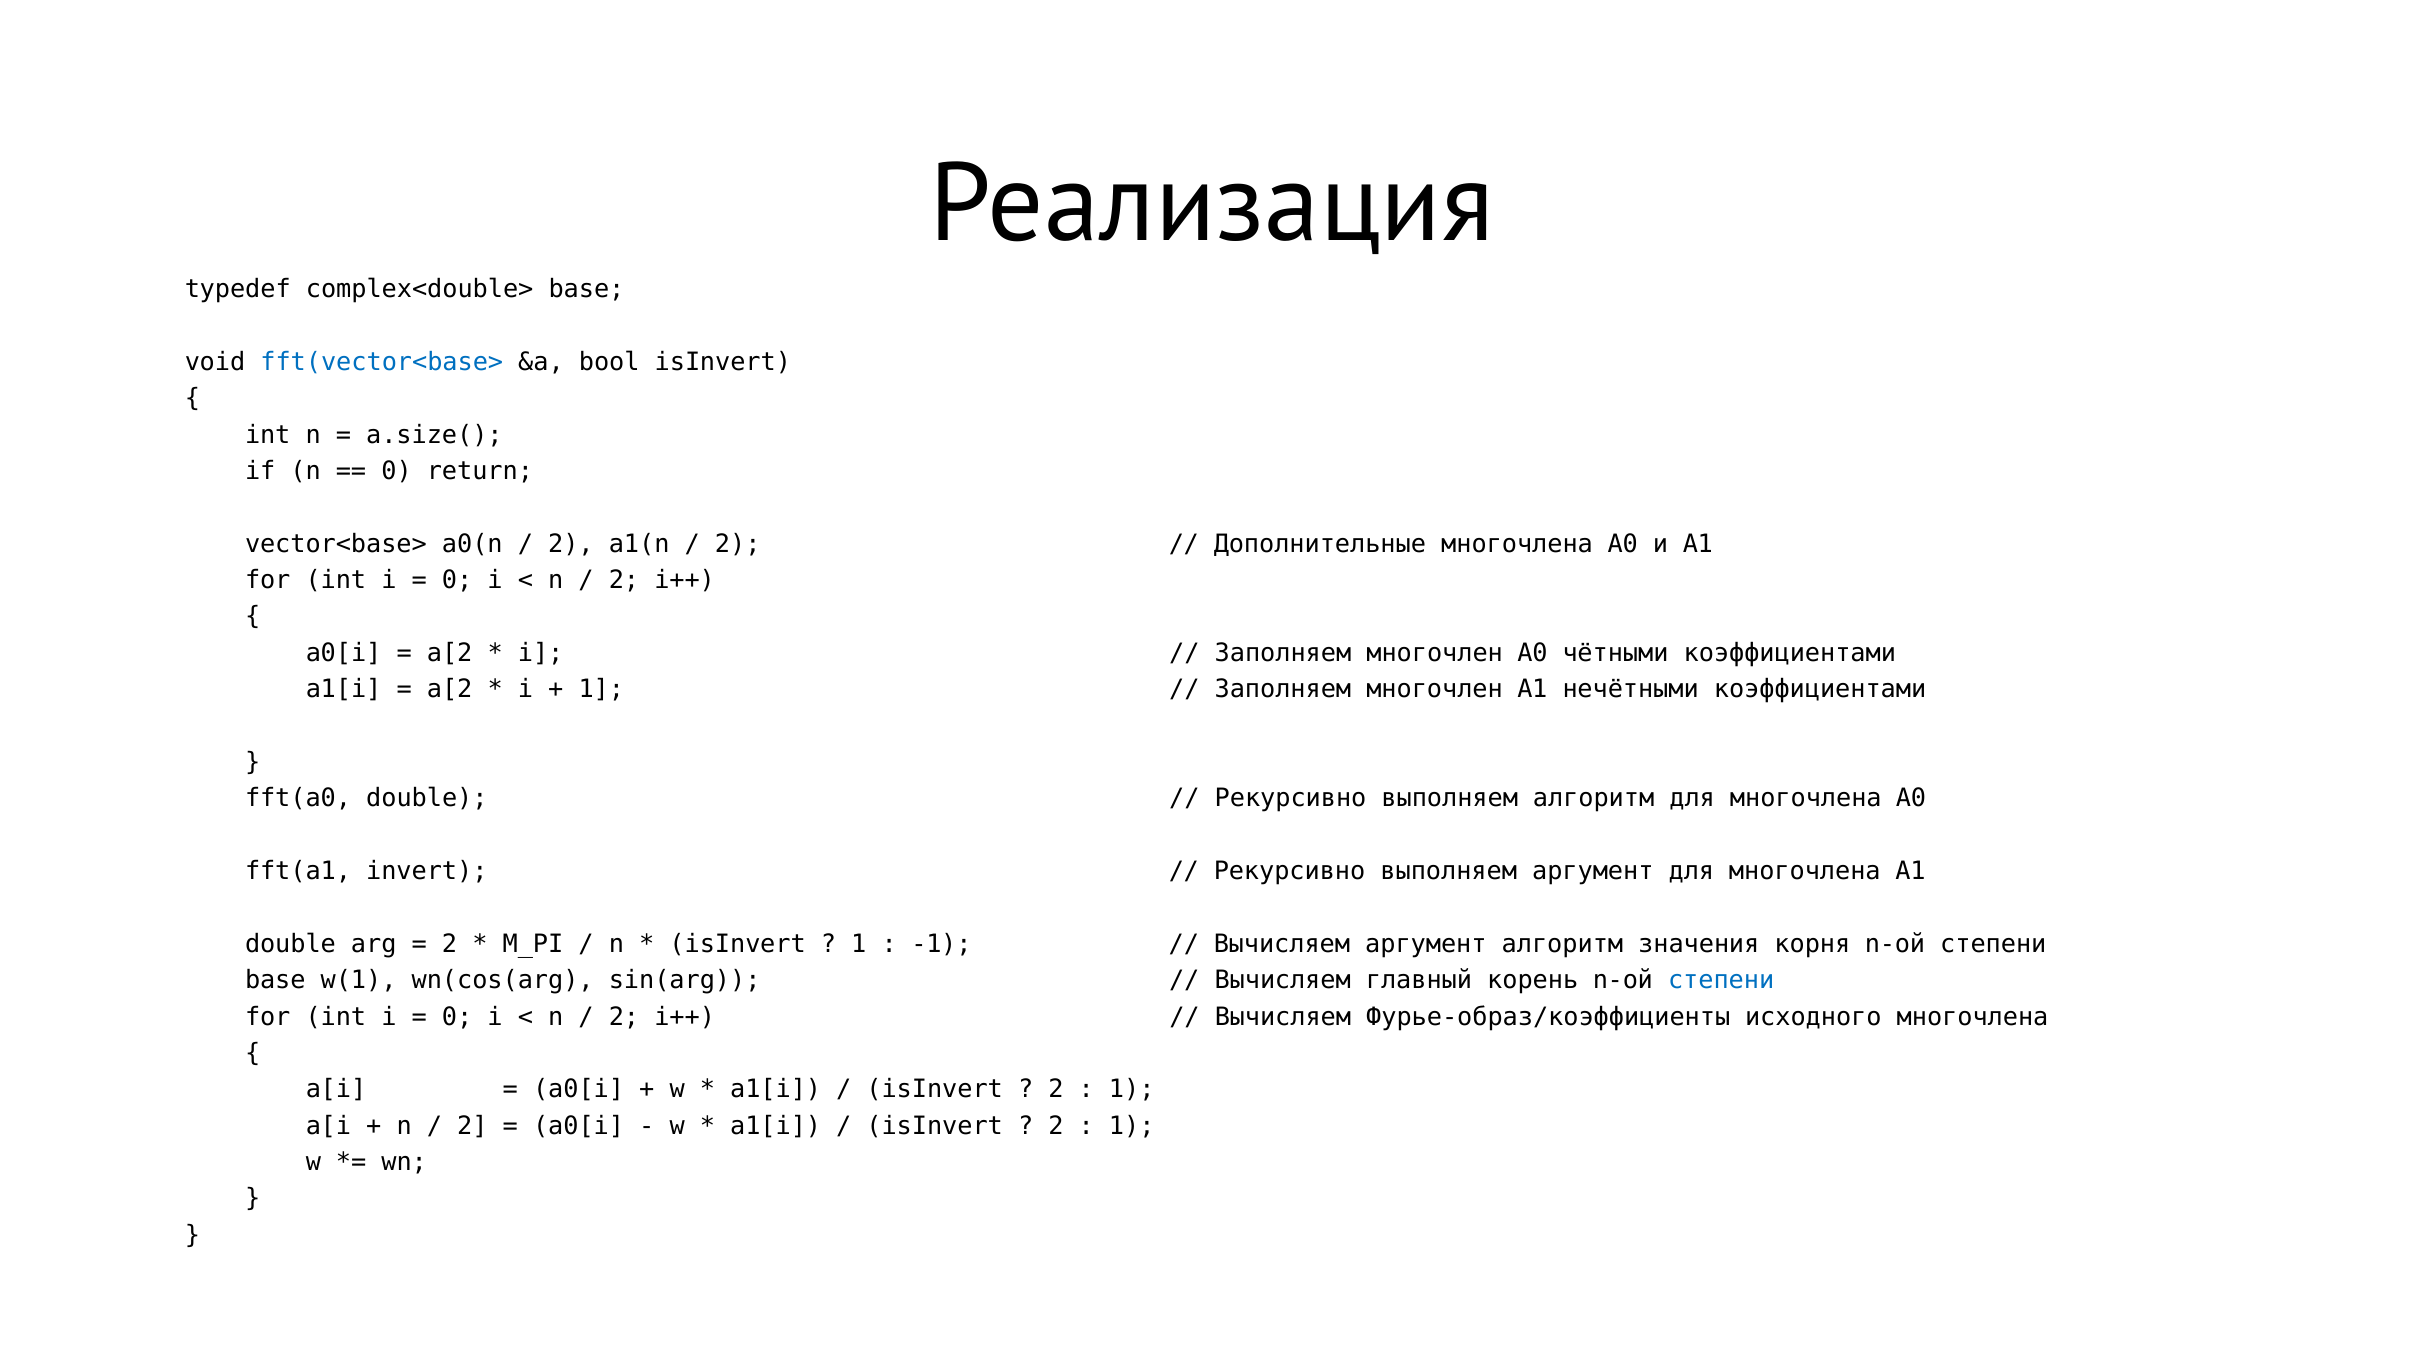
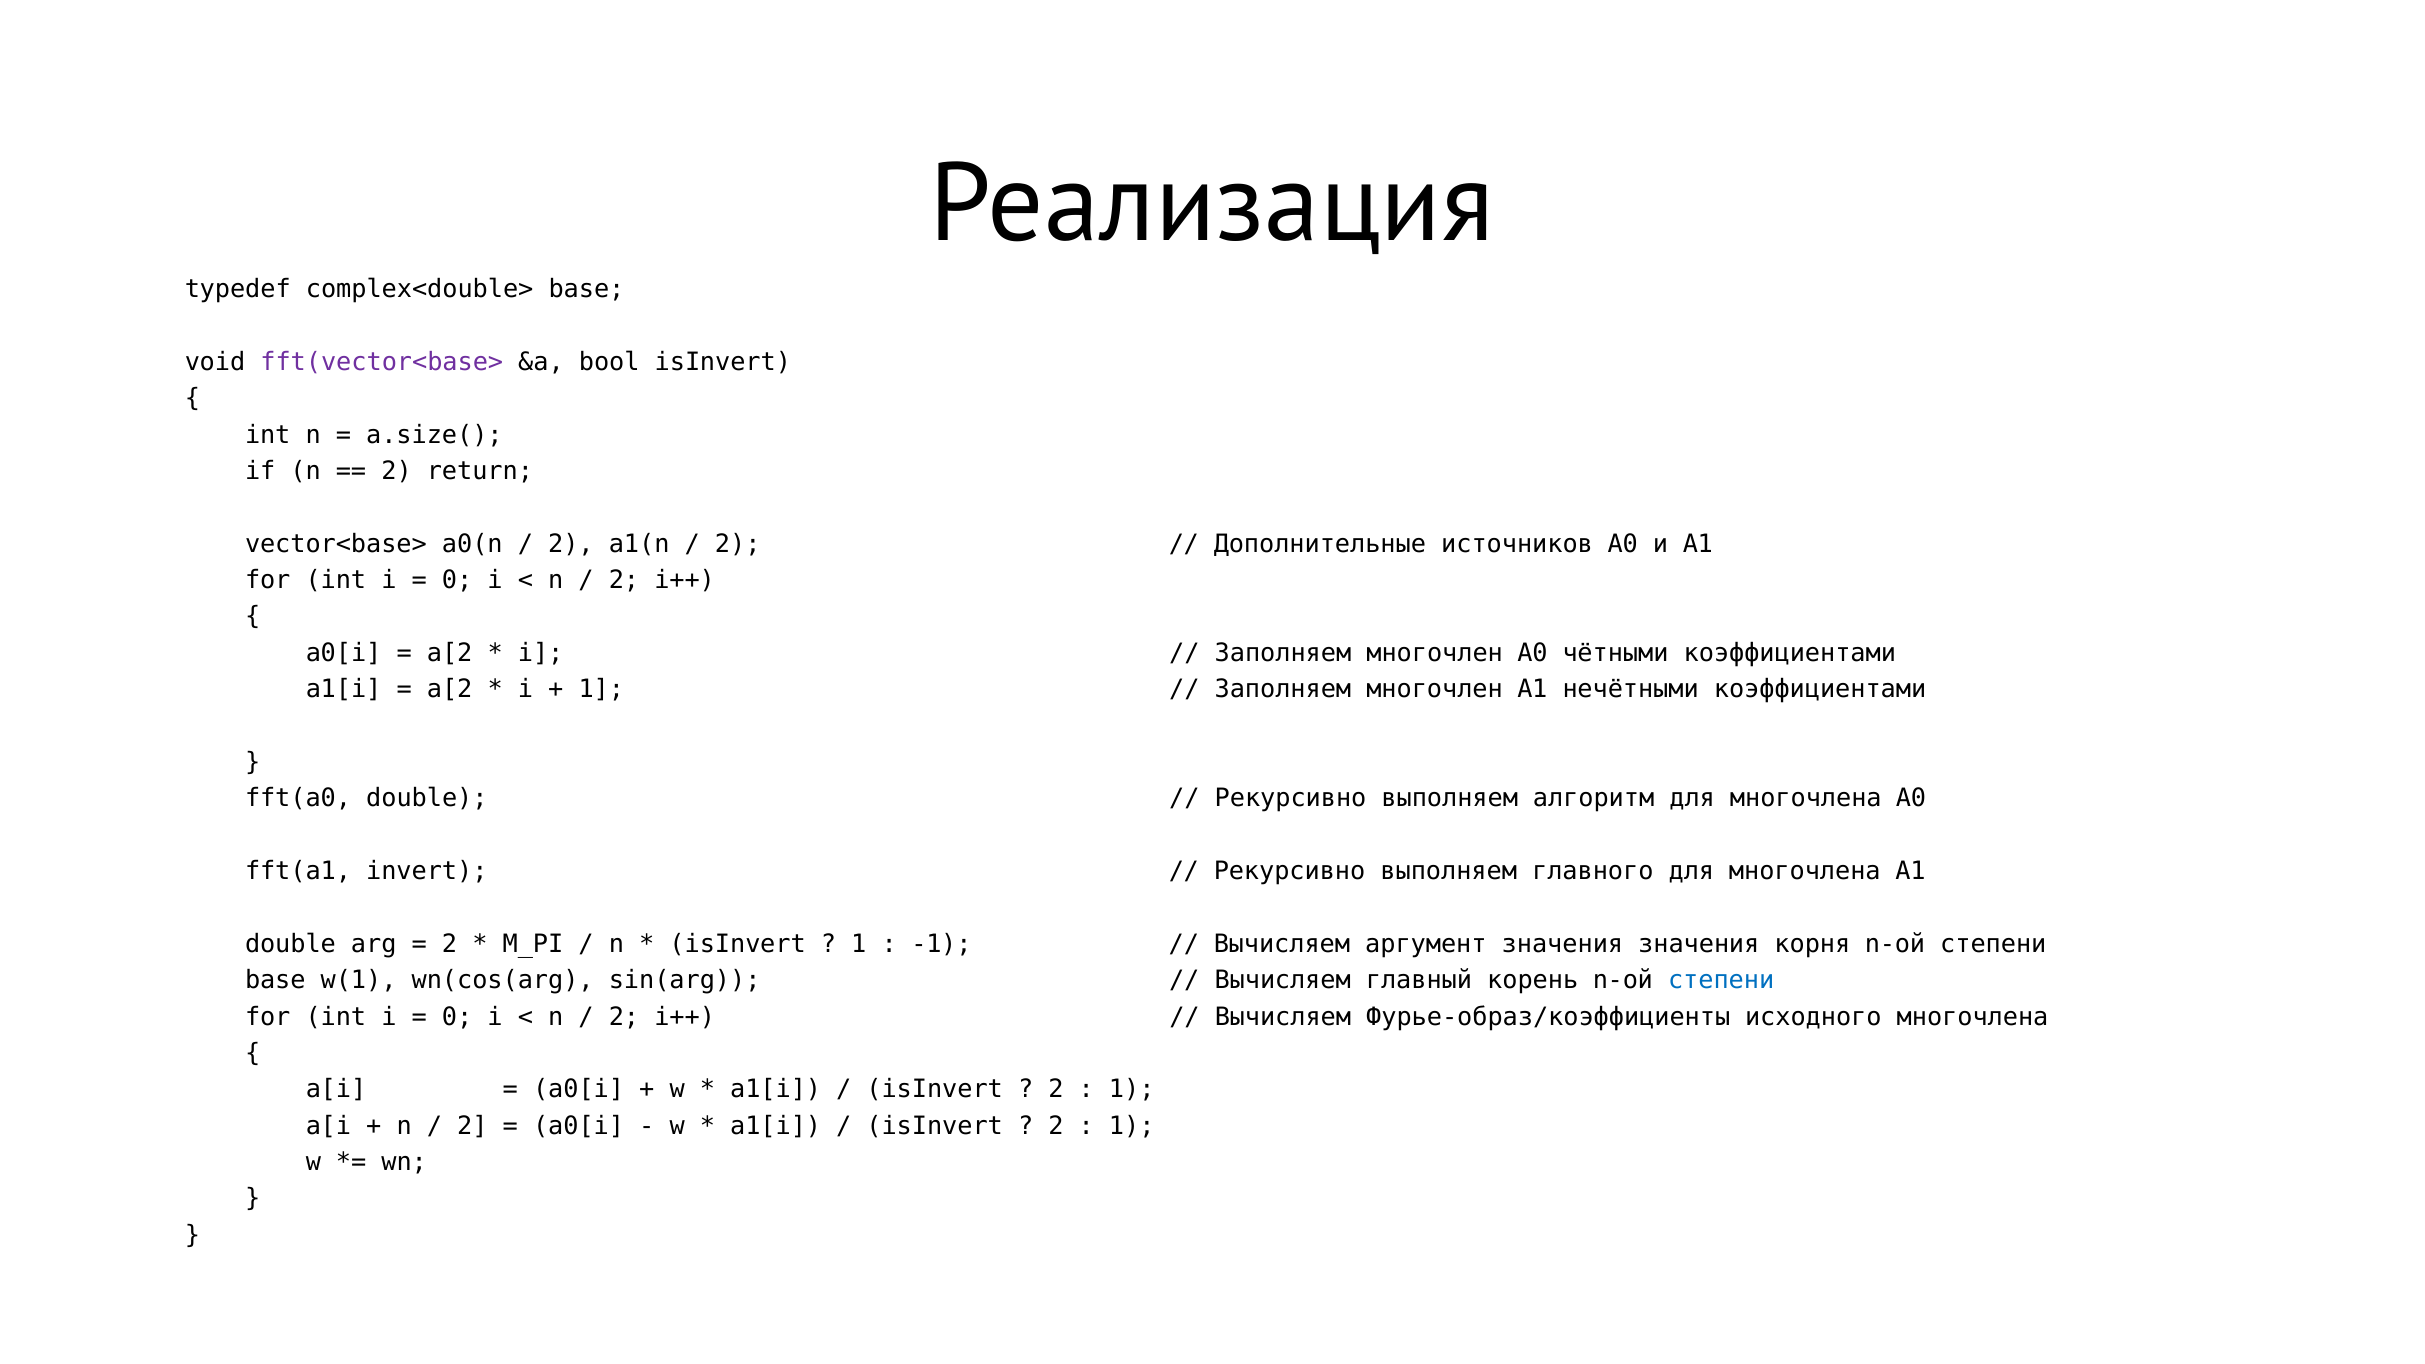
fft(vector<base> colour: blue -> purple (382, 362)
0: 0 -> 2 (397, 471)
Дополнительные многочлена: многочлена -> источников (1517, 544)
выполняем аргумент: аргумент -> главного (1593, 871)
аргумент алгоритм: алгоритм -> значения (1562, 944)
